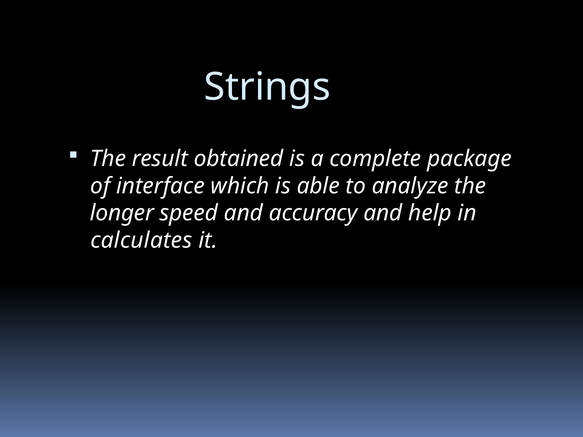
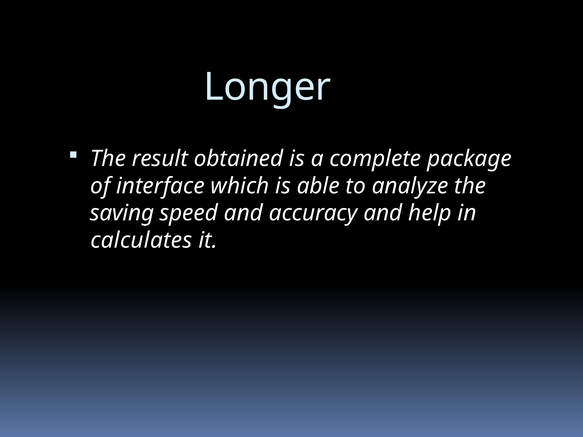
Strings: Strings -> Longer (267, 87)
longer: longer -> saving (122, 213)
